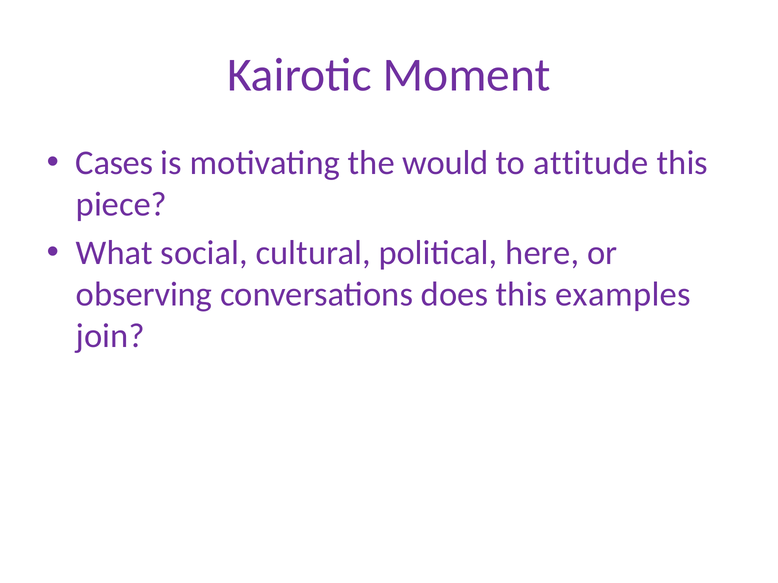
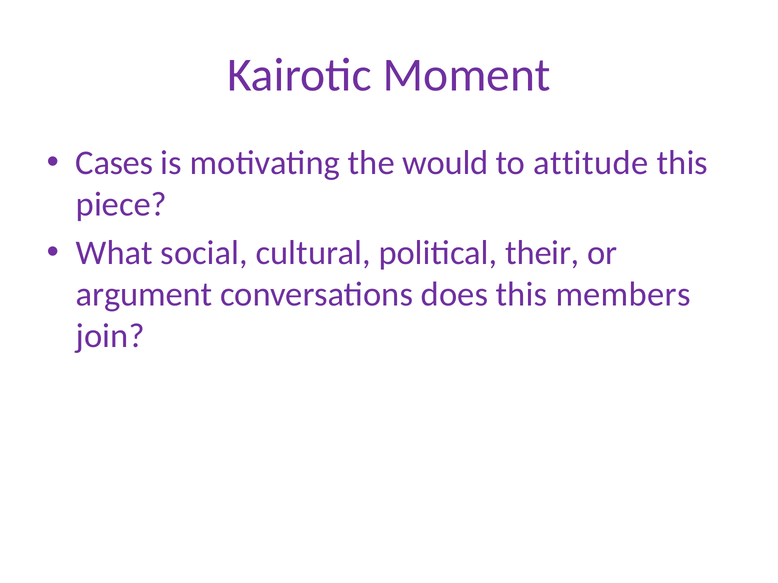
here: here -> their (542, 253)
observing: observing -> argument (144, 295)
examples: examples -> members (623, 295)
